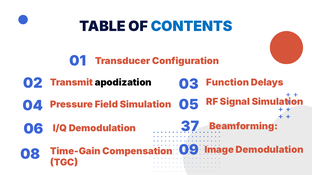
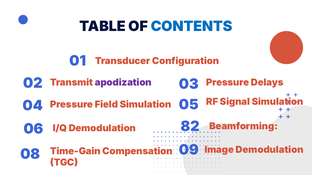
Function: Function -> Pressure (228, 83)
apodization colour: black -> purple (123, 83)
37: 37 -> 82 (190, 127)
